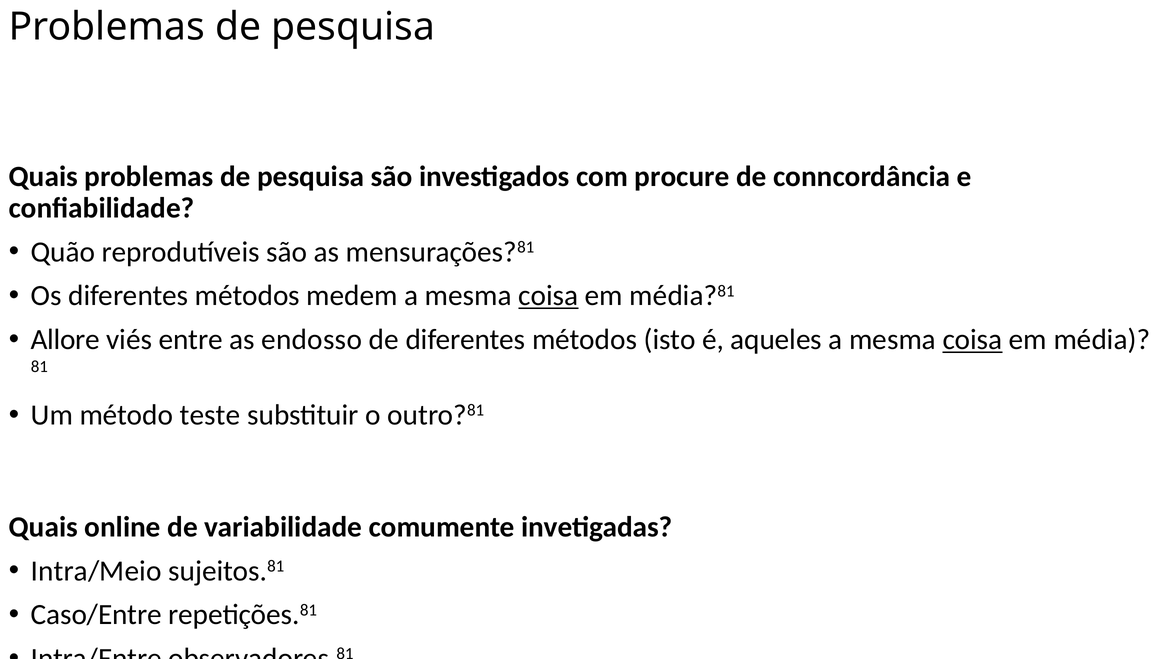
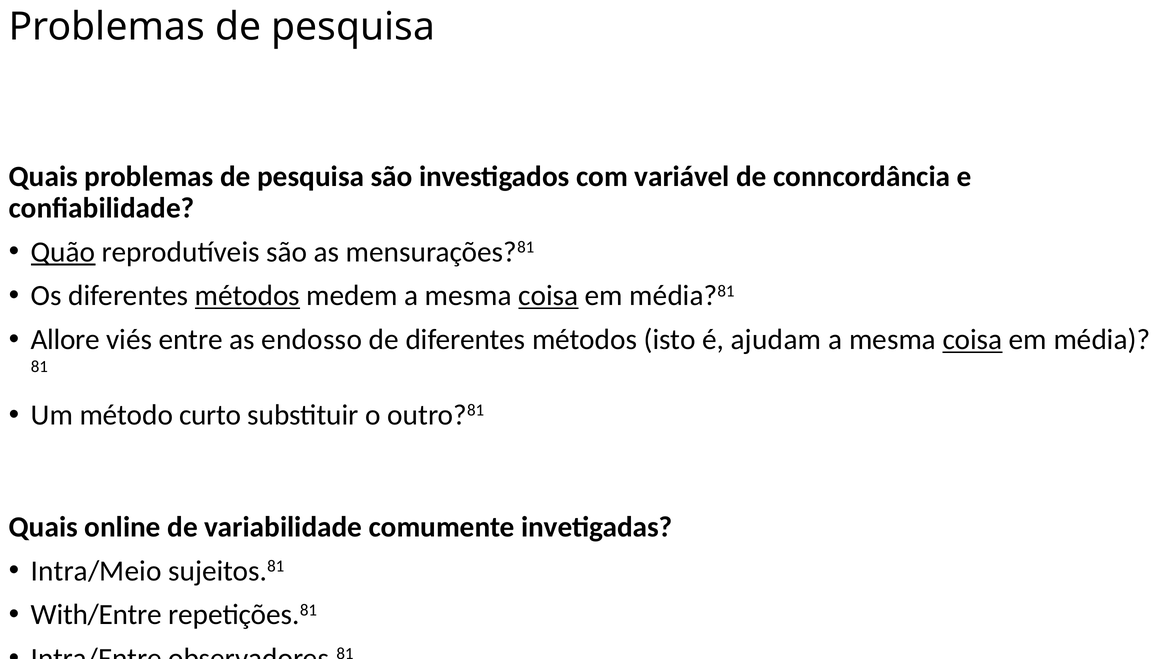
procure: procure -> variável (682, 177)
Quão underline: none -> present (63, 252)
métodos underline: none -> present (247, 296)
aqueles: aqueles -> ajudam (776, 340)
teste: teste -> curto (210, 415)
Caso/Entre: Caso/Entre -> With/Entre (96, 615)
